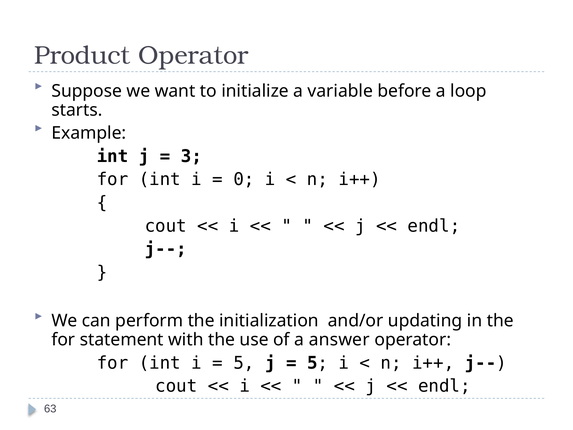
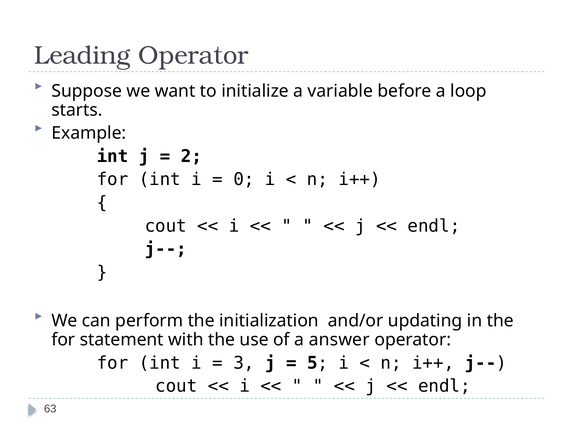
Product: Product -> Leading (82, 55)
3: 3 -> 2 (191, 156)
5: 5 -> 3 (244, 363)
